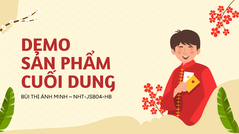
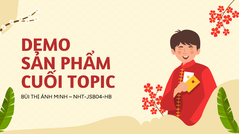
DUNG: DUNG -> TOPIC (92, 82)
